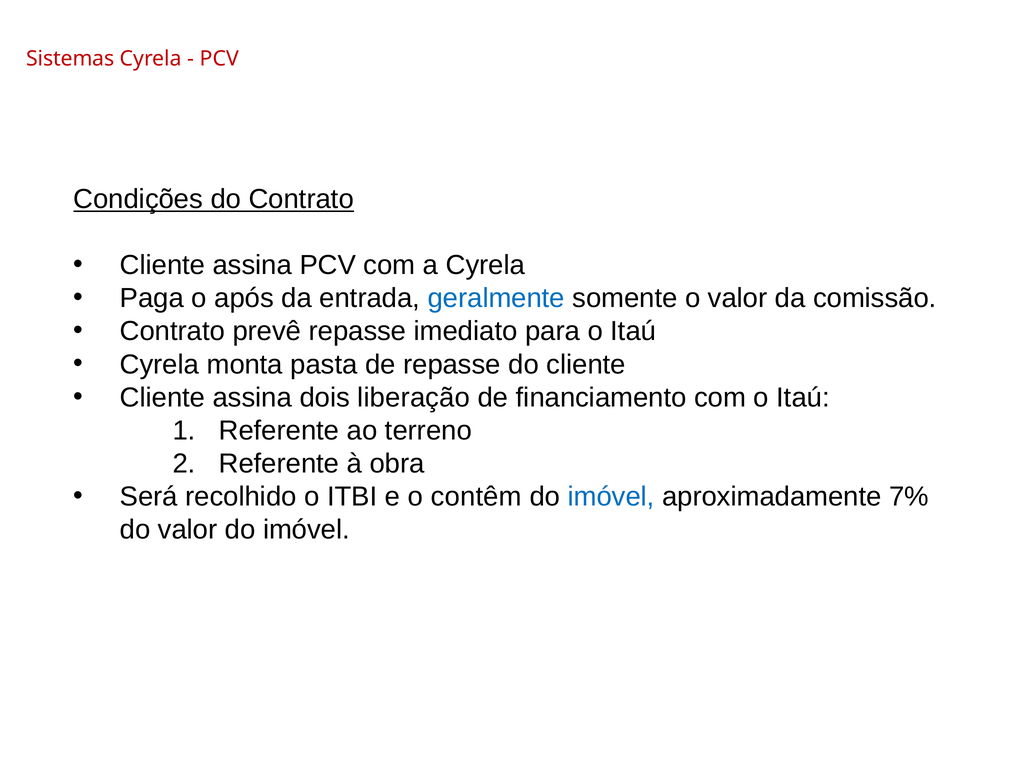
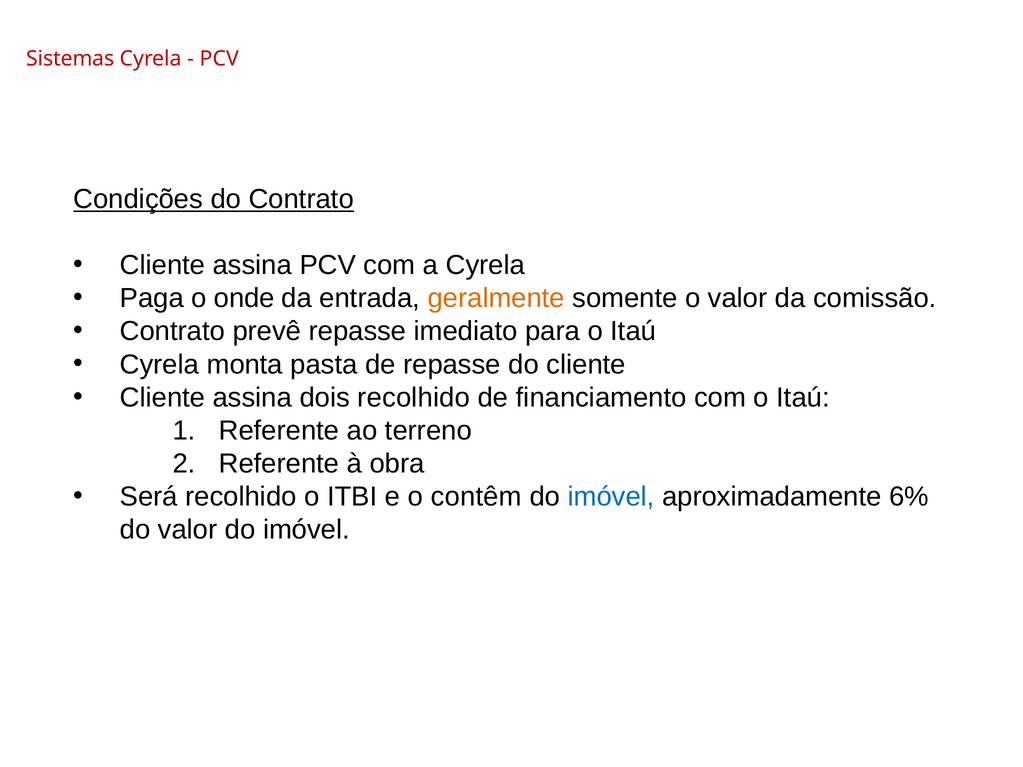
após: após -> onde (244, 298)
geralmente colour: blue -> orange (496, 298)
dois liberação: liberação -> recolhido (414, 398)
7%: 7% -> 6% (909, 497)
